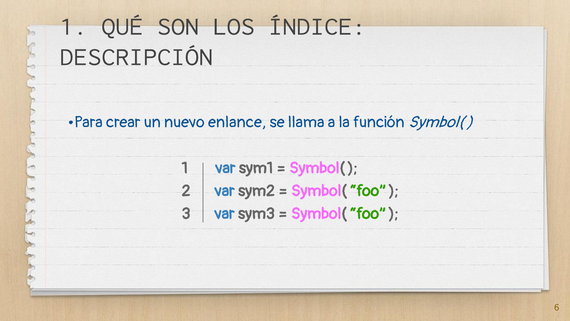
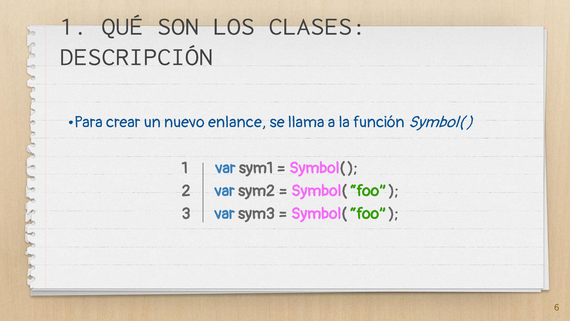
ÍNDICE: ÍNDICE -> CLASES (317, 26)
